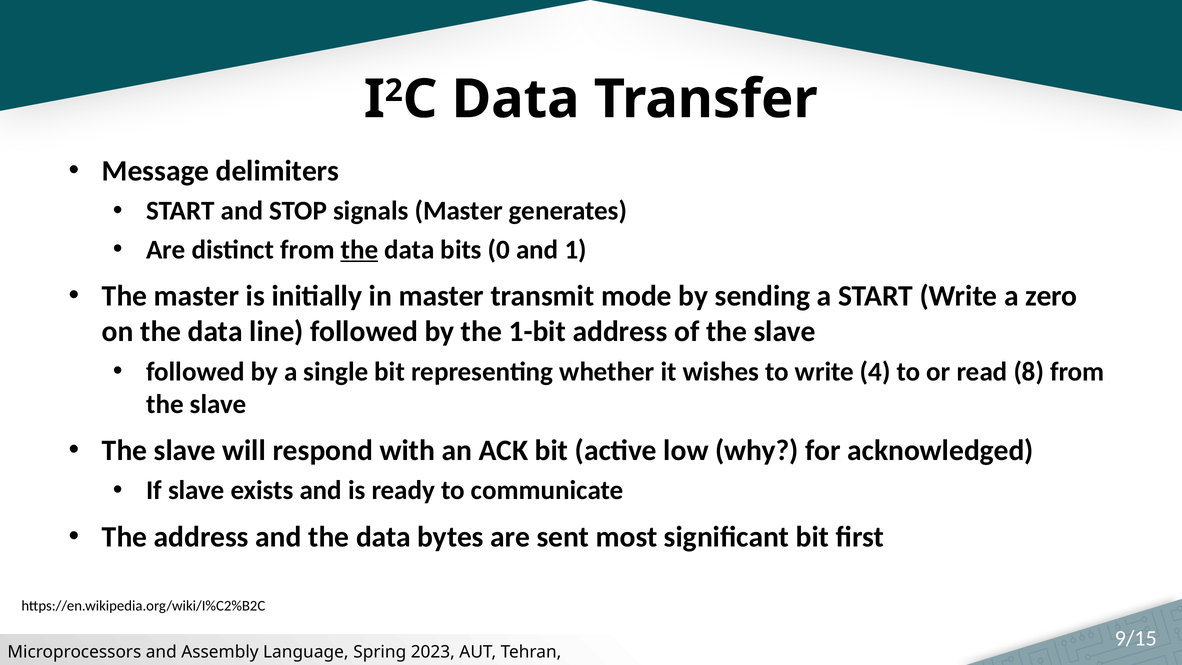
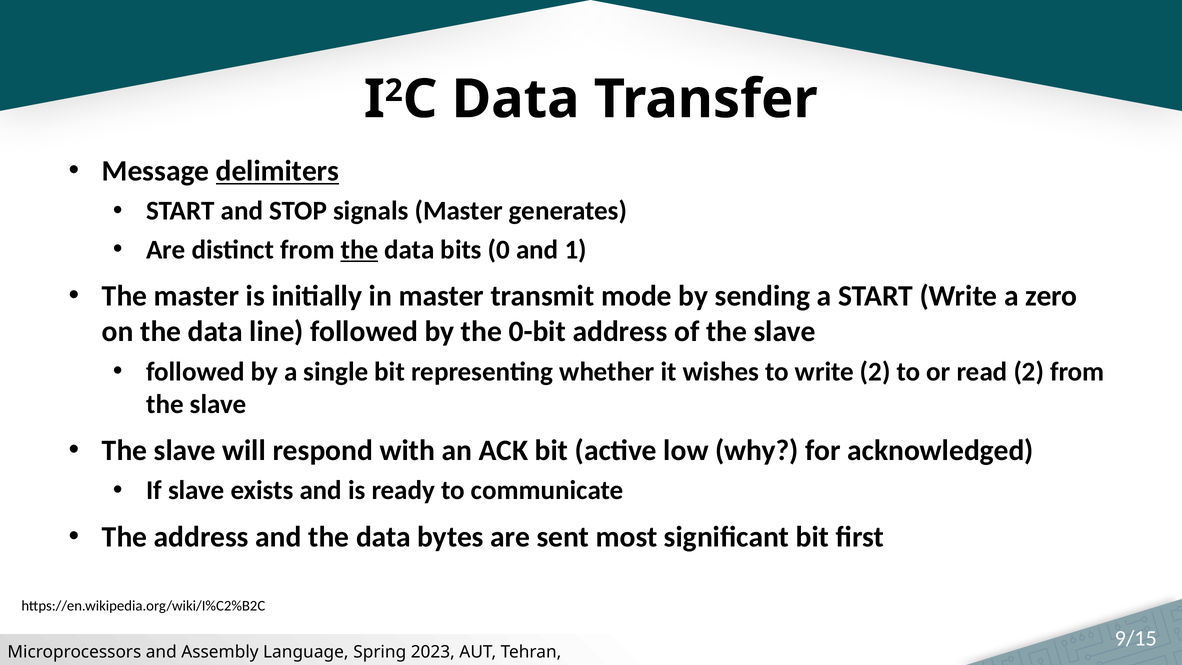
delimiters underline: none -> present (277, 171)
1-bit: 1-bit -> 0-bit (537, 332)
write 4: 4 -> 2 (875, 372)
read 8: 8 -> 2 (1029, 372)
